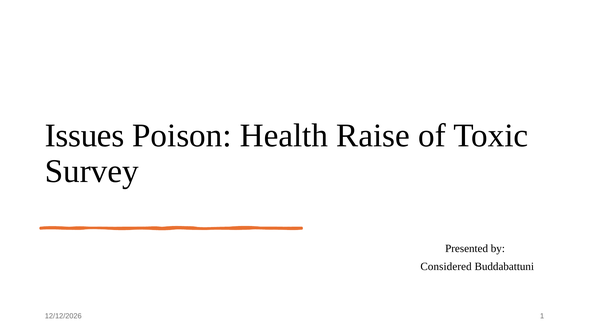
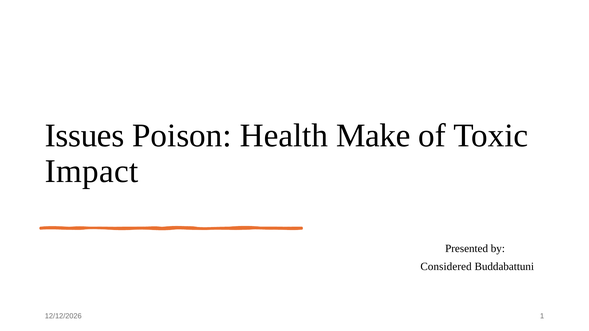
Raise: Raise -> Make (373, 136)
Survey: Survey -> Impact (92, 172)
